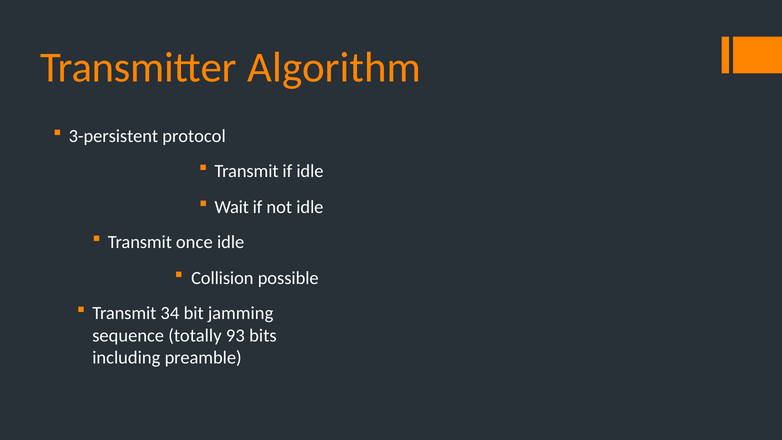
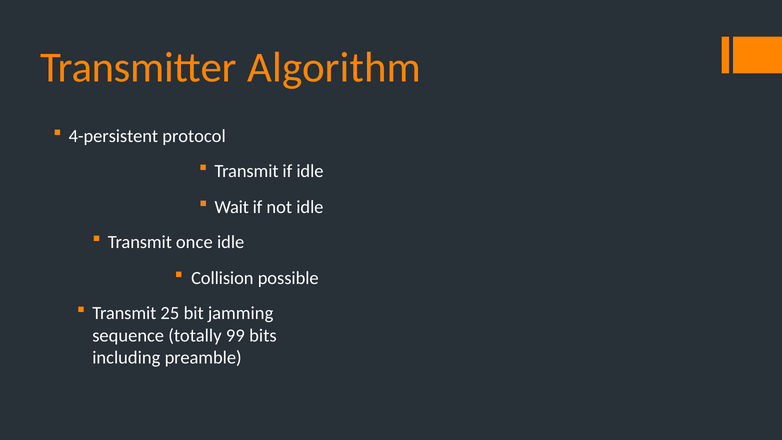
3-persistent: 3-persistent -> 4-persistent (113, 136)
34: 34 -> 25 (170, 313)
93: 93 -> 99 (235, 335)
